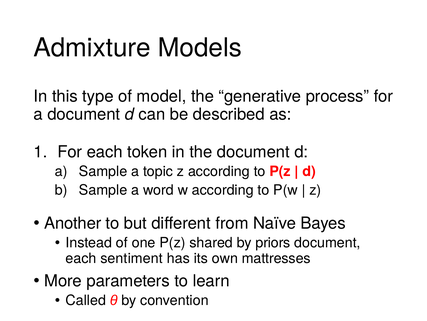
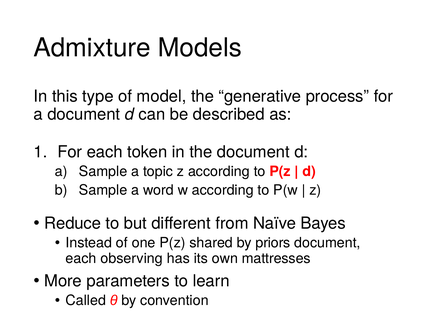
Another: Another -> Reduce (73, 223)
sentiment: sentiment -> observing (132, 258)
